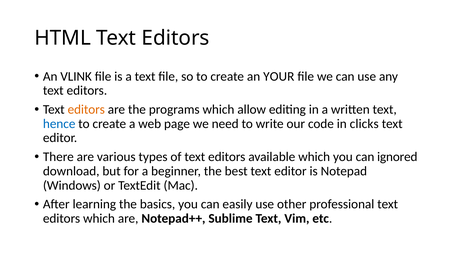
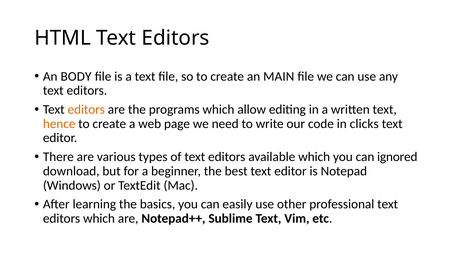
VLINK: VLINK -> BODY (76, 76)
YOUR: YOUR -> MAIN (279, 76)
hence colour: blue -> orange (59, 124)
